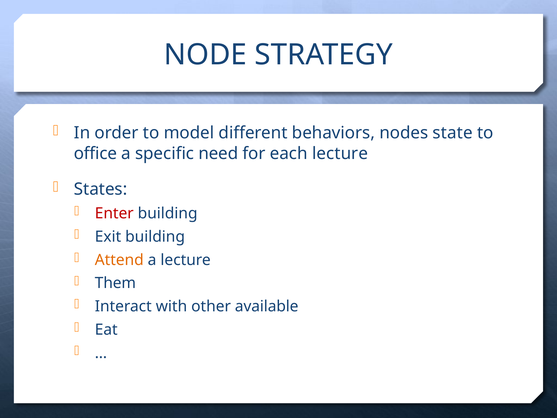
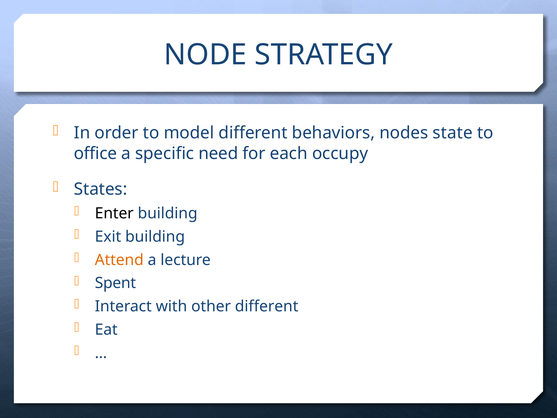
each lecture: lecture -> occupy (340, 153)
Enter colour: red -> black (114, 213)
Them: Them -> Spent (115, 283)
other available: available -> different (267, 306)
